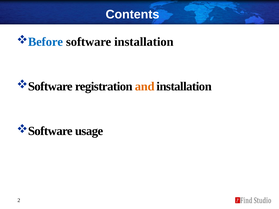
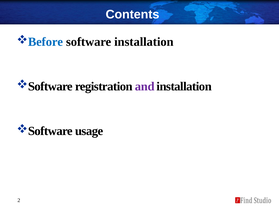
and colour: orange -> purple (145, 87)
